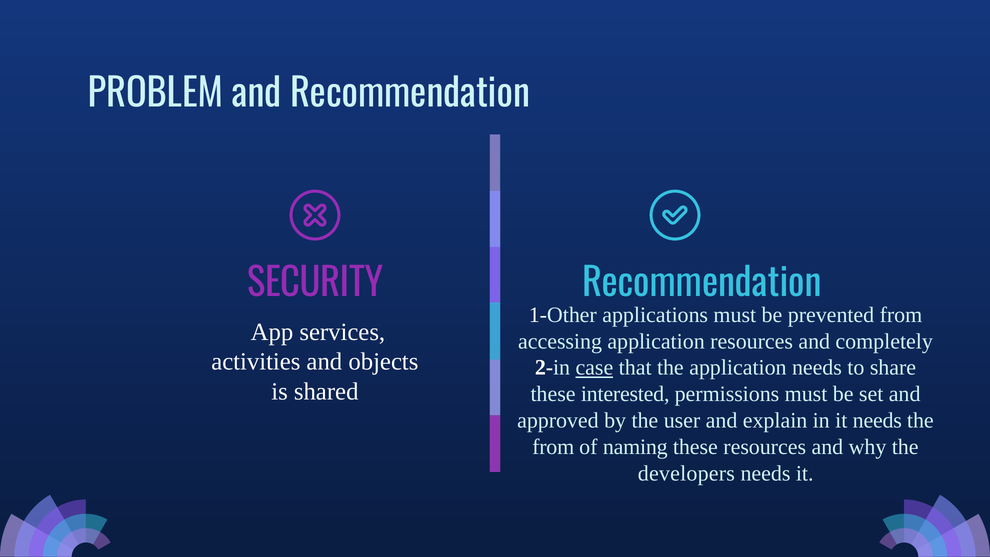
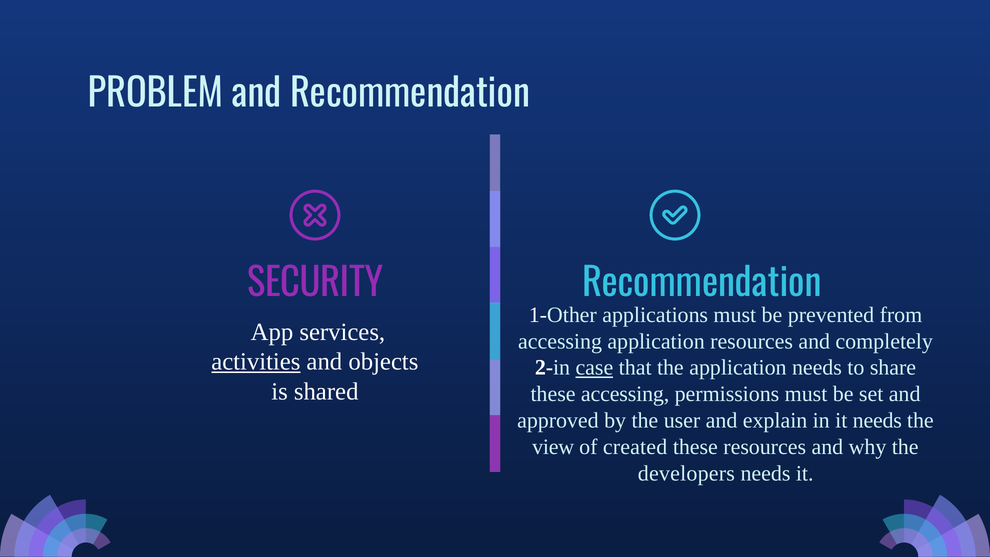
activities underline: none -> present (256, 362)
these interested: interested -> accessing (625, 394)
from: from -> view (553, 447)
naming: naming -> created (635, 447)
